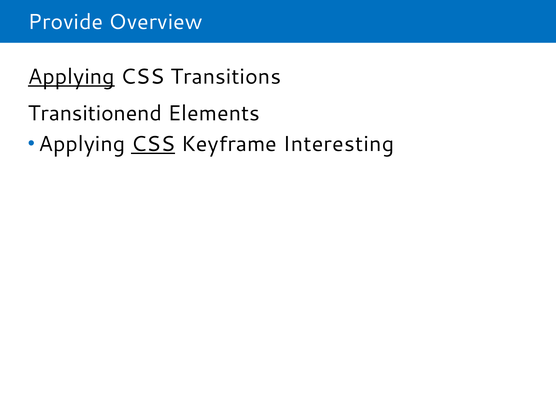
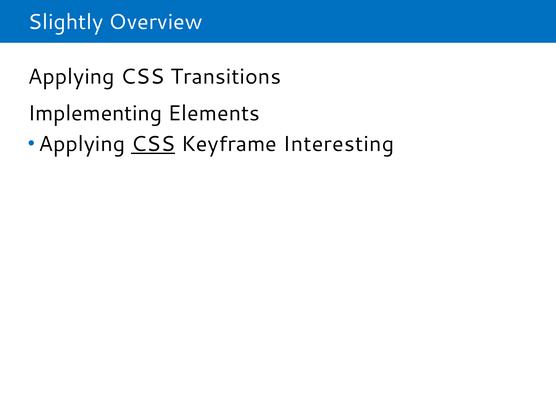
Provide: Provide -> Slightly (66, 22)
Applying underline: present -> none (71, 77)
Transitionend: Transitionend -> Implementing (95, 113)
